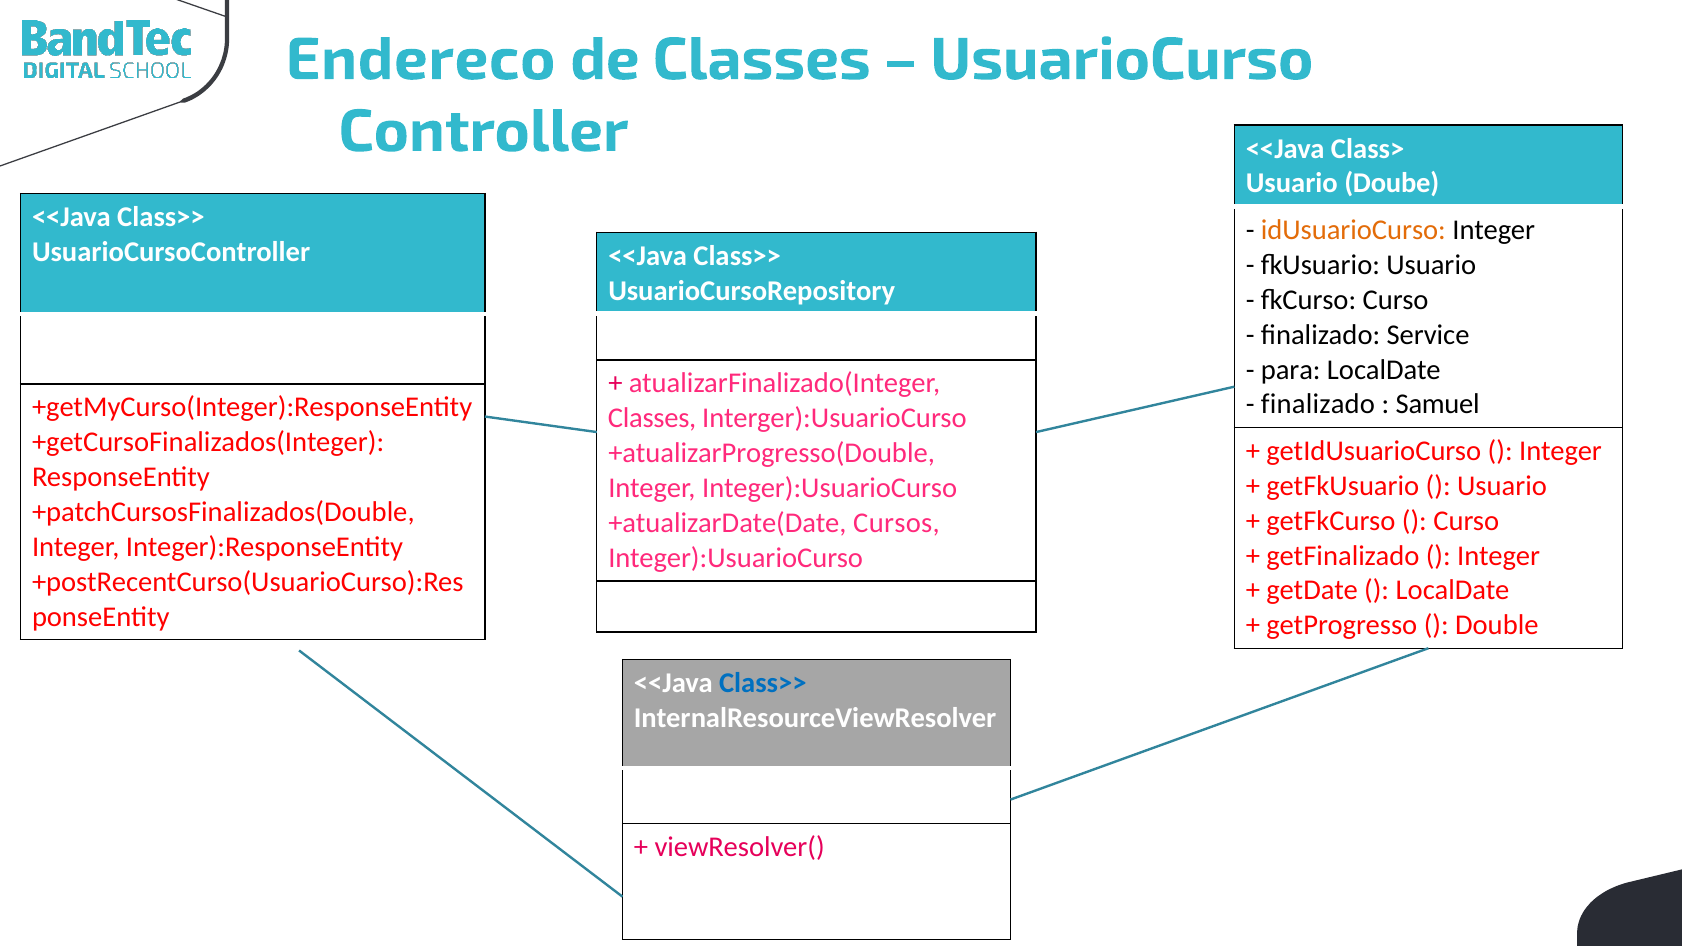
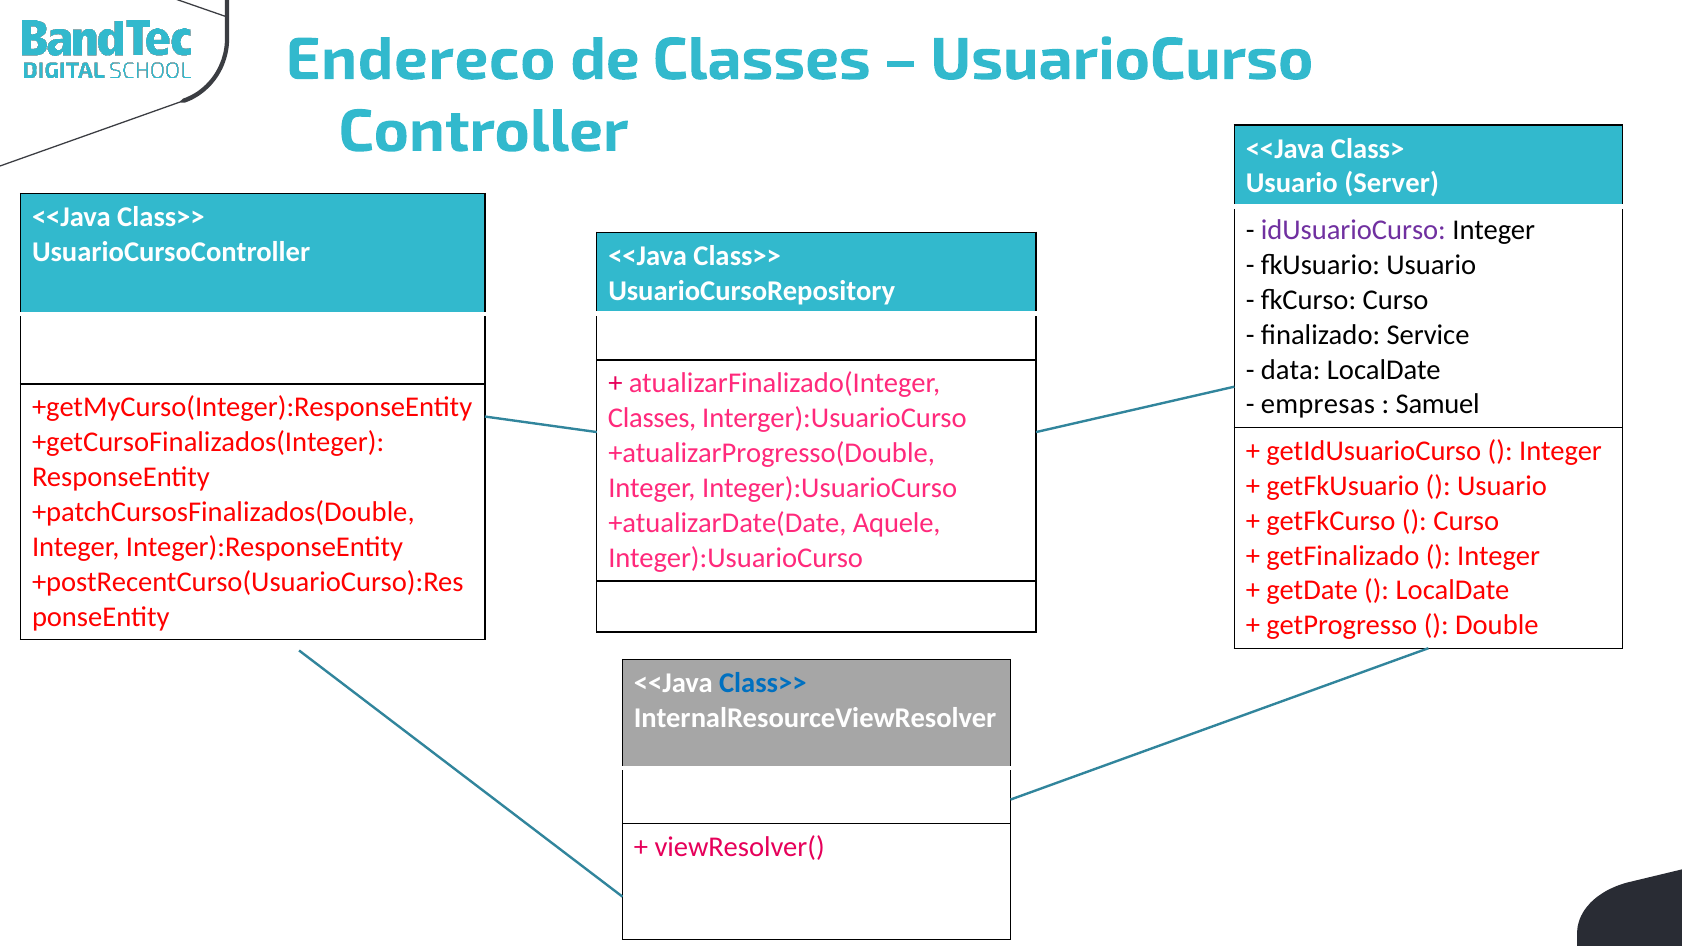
Doube: Doube -> Server (1392, 184)
idUsuarioCurso colour: orange -> purple (1353, 230)
para: para -> data (1291, 370)
finalizado: finalizado -> empresas (1318, 405)
Cursos: Cursos -> Aquele (897, 523)
